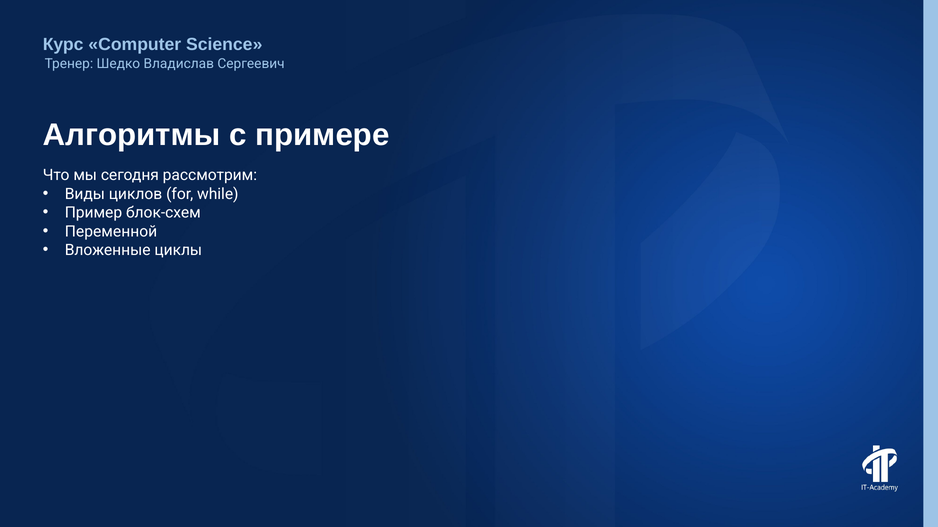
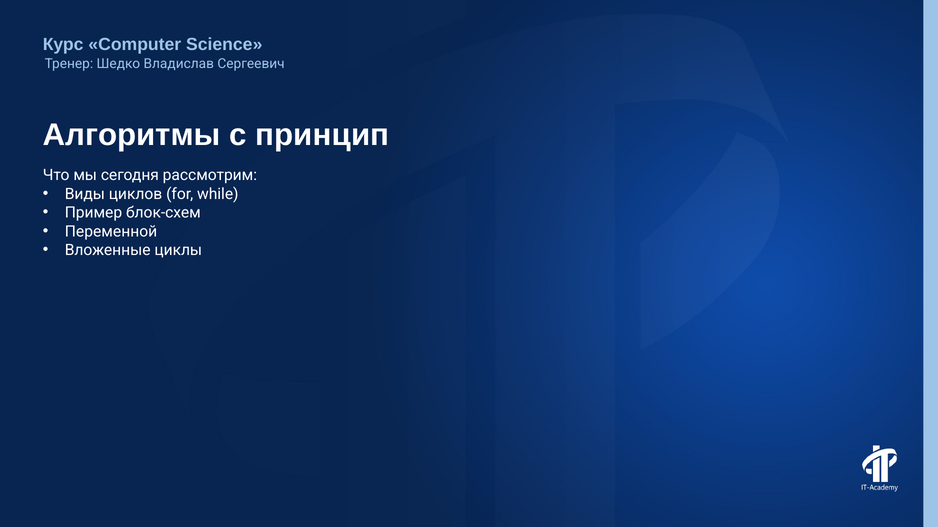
примере: примере -> принцип (322, 135)
